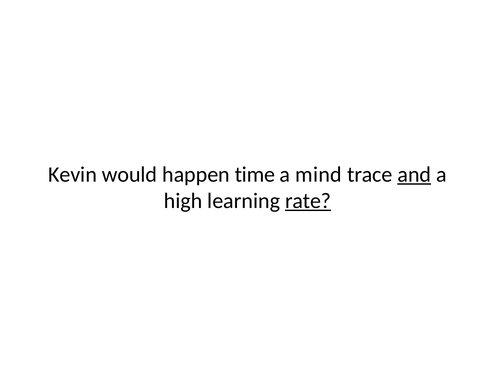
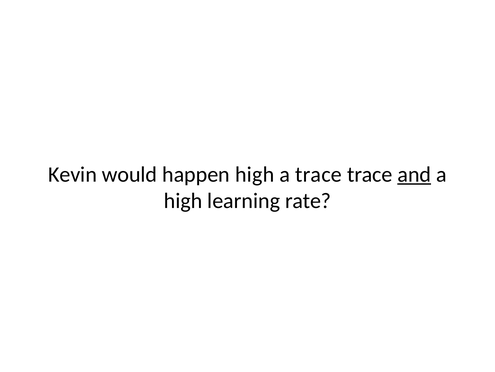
happen time: time -> high (255, 174)
a mind: mind -> trace (319, 174)
rate underline: present -> none (308, 201)
